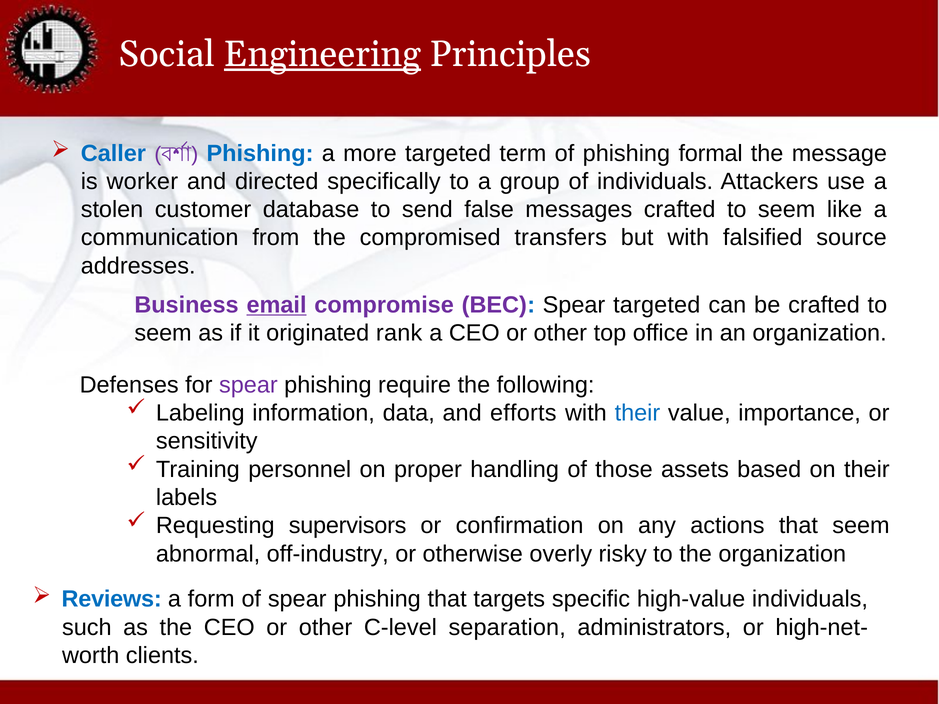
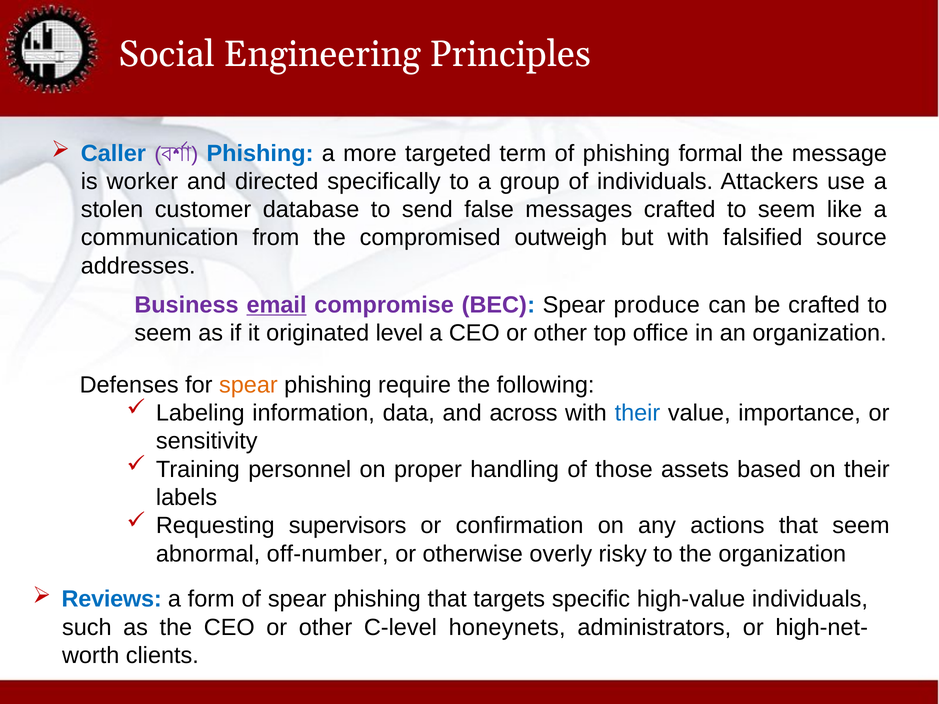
Engineering underline: present -> none (322, 54)
transfers: transfers -> outweigh (561, 238)
Spear targeted: targeted -> produce (657, 305)
rank: rank -> level (399, 333)
spear colour: purple -> orange (248, 385)
efforts: efforts -> across (524, 413)
off-industry: off-industry -> off-number (328, 554)
separation: separation -> honeynets (507, 628)
